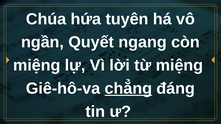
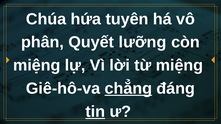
ngần: ngần -> phân (42, 42)
ngang: ngang -> lưỡng (143, 42)
tin underline: none -> present (95, 112)
